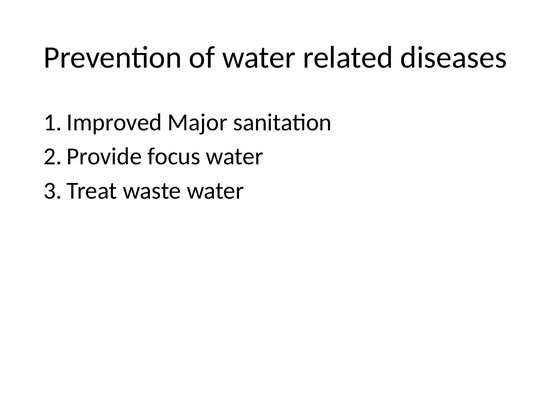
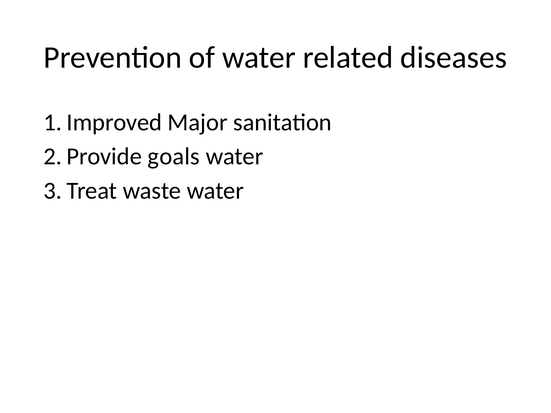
focus: focus -> goals (174, 157)
